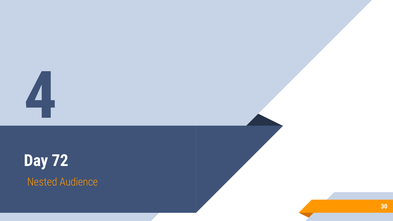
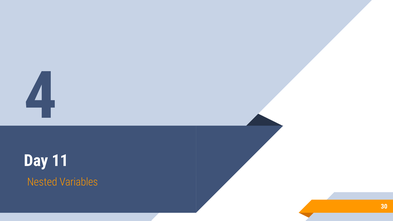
72: 72 -> 11 (60, 161)
Audience: Audience -> Variables (79, 182)
